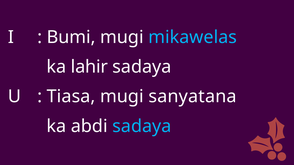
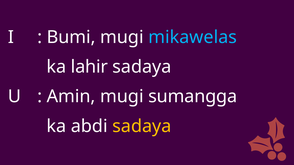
Tiasa: Tiasa -> Amin (71, 97)
sanyatana: sanyatana -> sumangga (193, 97)
sadaya colour: light blue -> yellow (142, 126)
